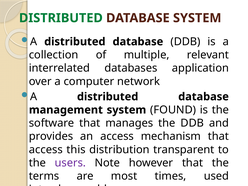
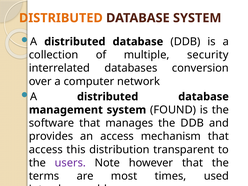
DISTRIBUTED colour: green -> orange (61, 18)
relevant: relevant -> security (208, 55)
application: application -> conversion (200, 68)
